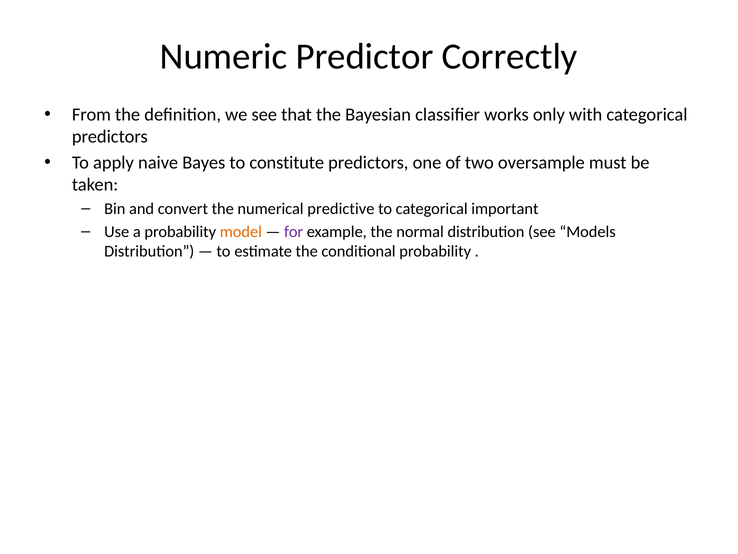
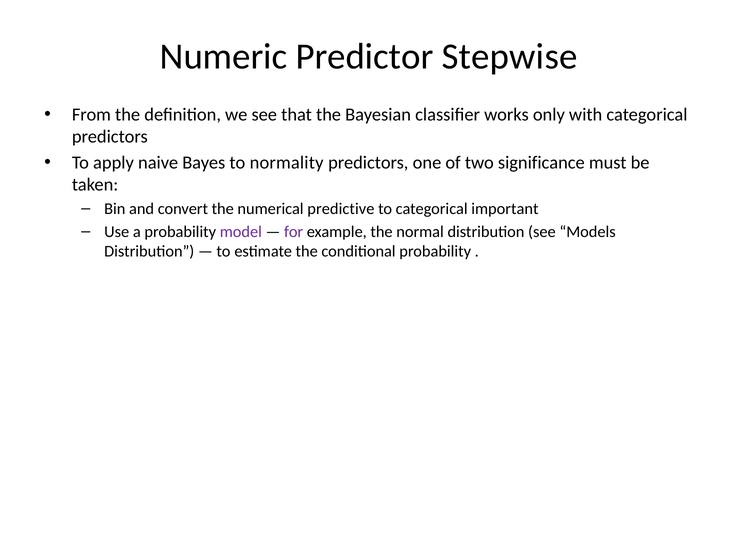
Correctly: Correctly -> Stepwise (510, 57)
constitute: constitute -> normality (287, 162)
oversample: oversample -> significance (541, 162)
model colour: orange -> purple (241, 232)
